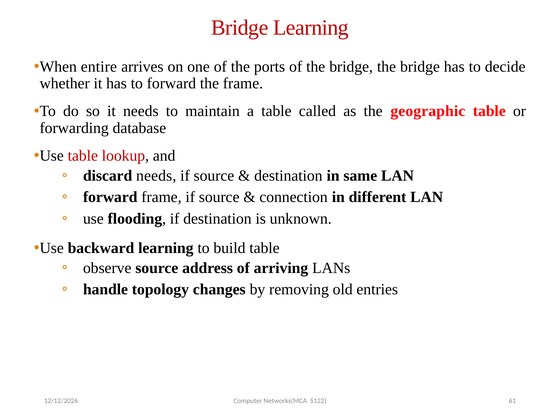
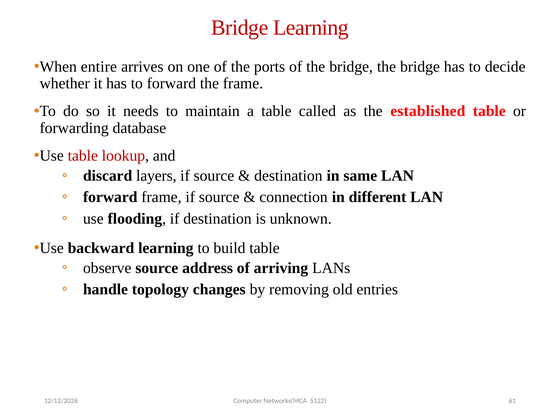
geographic: geographic -> established (428, 111)
discard needs: needs -> layers (156, 176)
